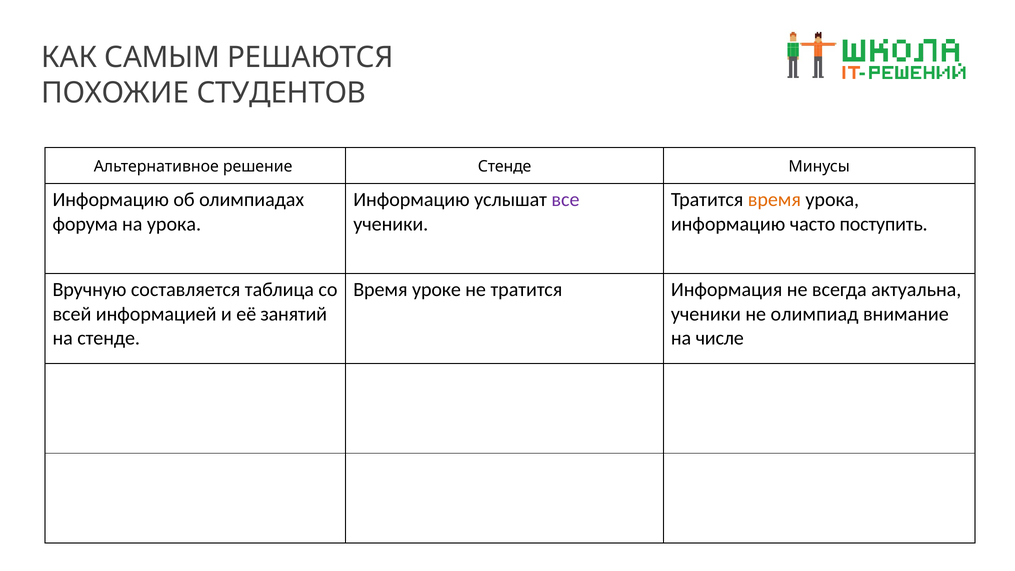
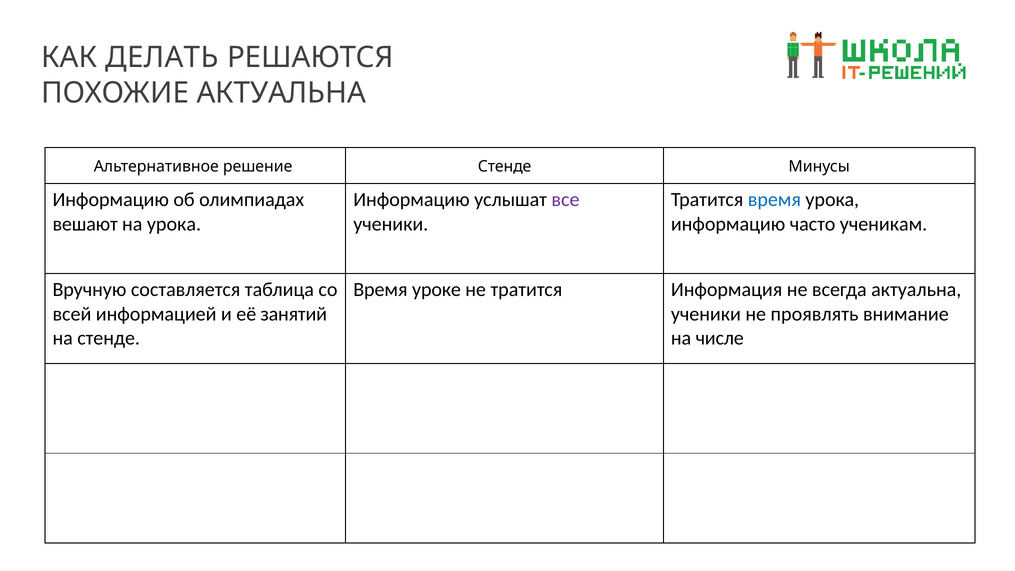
САМЫМ: САМЫМ -> ДЕЛАТЬ (162, 57)
ПОХОЖИЕ СТУДЕНТОВ: СТУДЕНТОВ -> АКТУАЛЬНА (281, 93)
время colour: orange -> blue (774, 200)
форума: форума -> вешают (85, 224)
поступить: поступить -> ученикам (884, 224)
олимпиад: олимпиад -> проявлять (815, 314)
